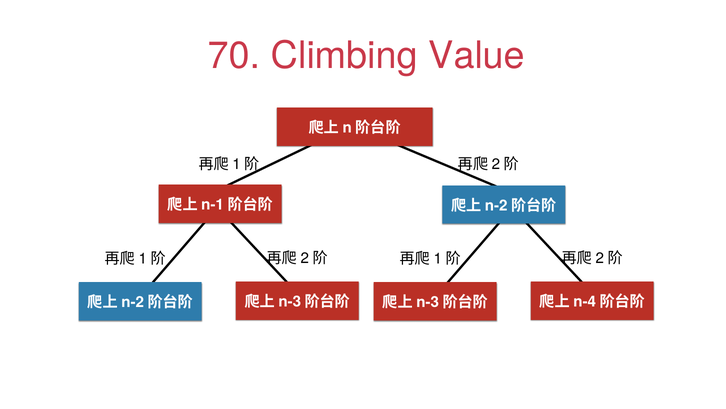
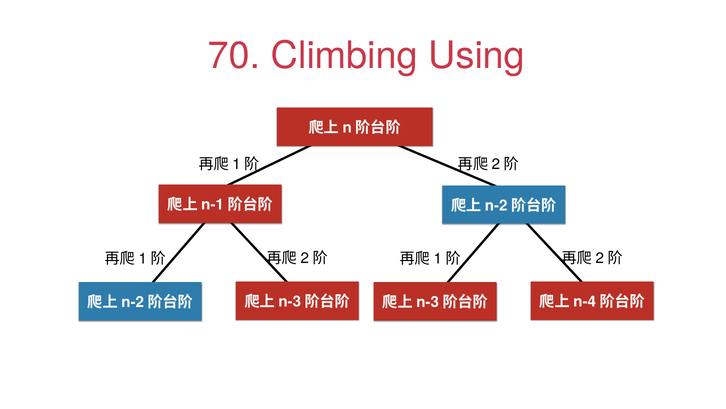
Value: Value -> Using (477, 56)
